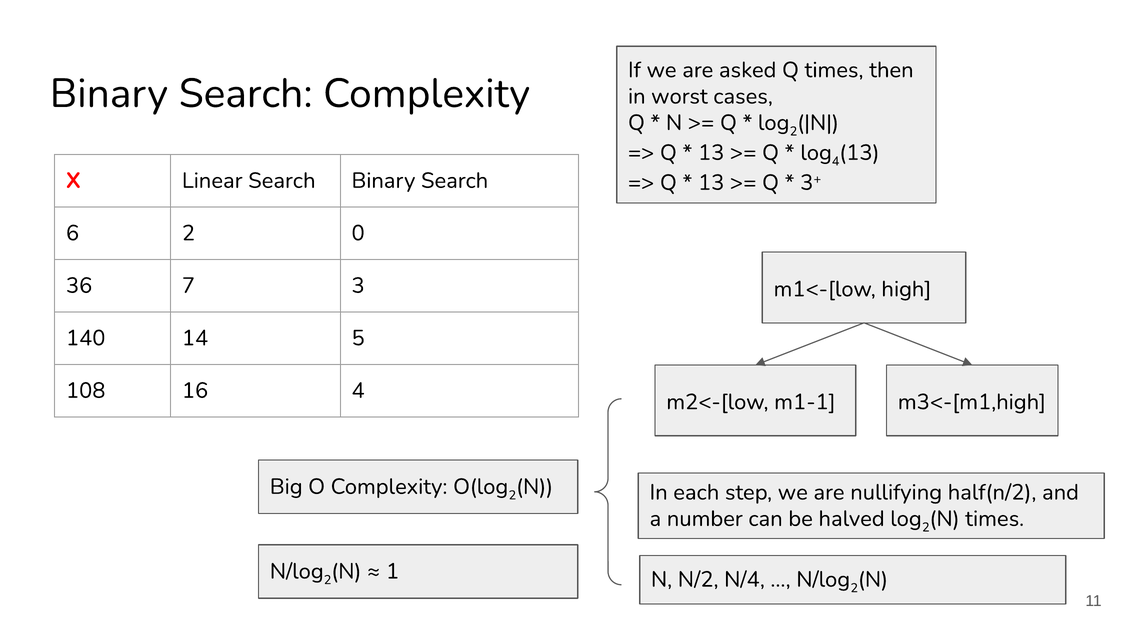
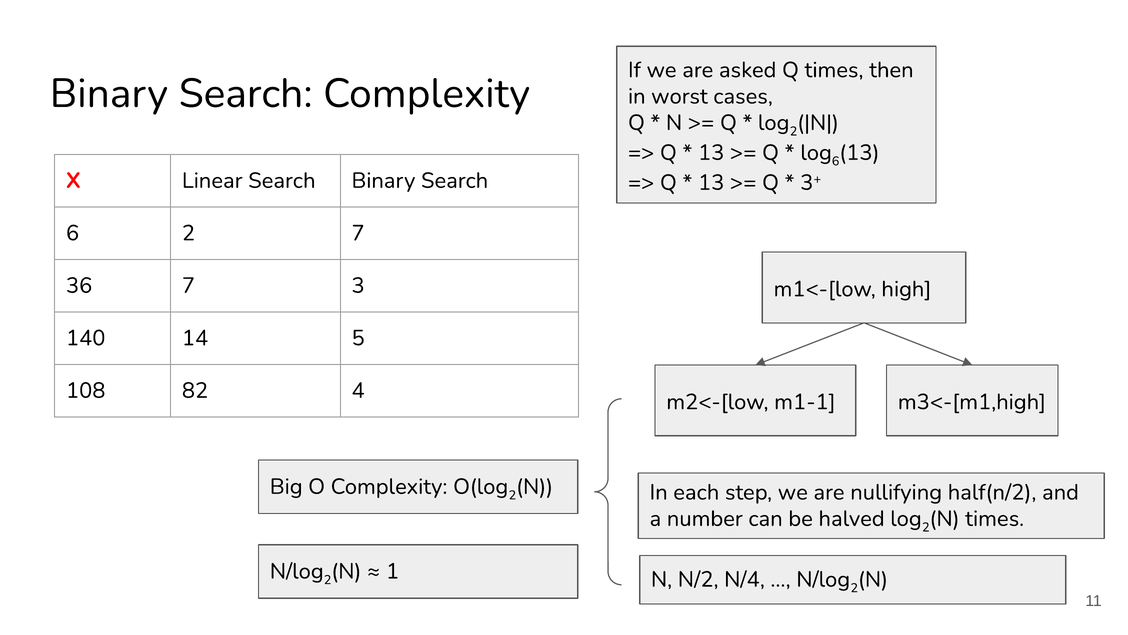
4: 4 -> 6 (836, 161)
2 0: 0 -> 7 (358, 233)
16: 16 -> 82 (195, 390)
